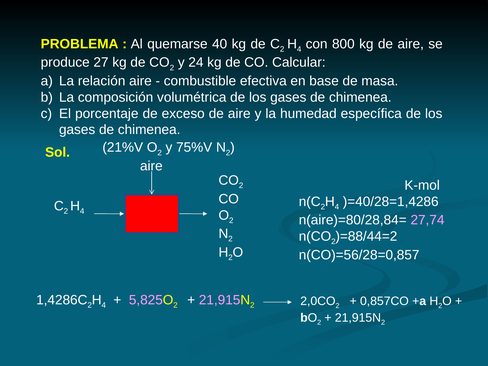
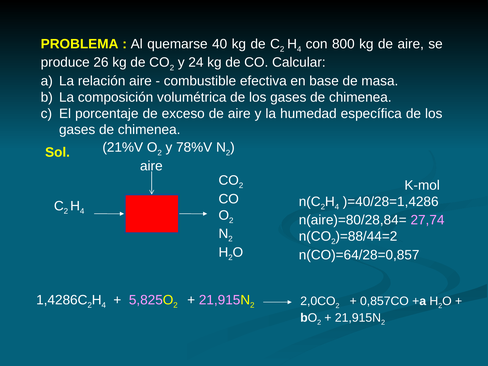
27: 27 -> 26 (101, 63)
75%V: 75%V -> 78%V (194, 147)
n(CO)=56/28=0,857: n(CO)=56/28=0,857 -> n(CO)=64/28=0,857 (359, 255)
